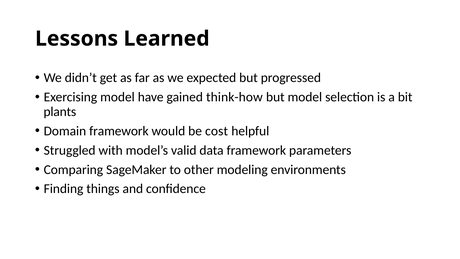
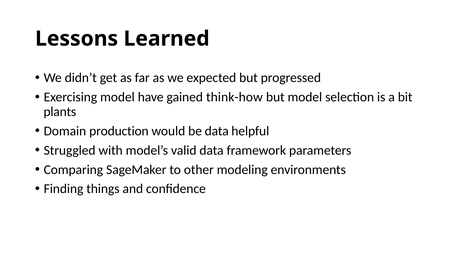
Domain framework: framework -> production (119, 131)
be cost: cost -> data (217, 131)
